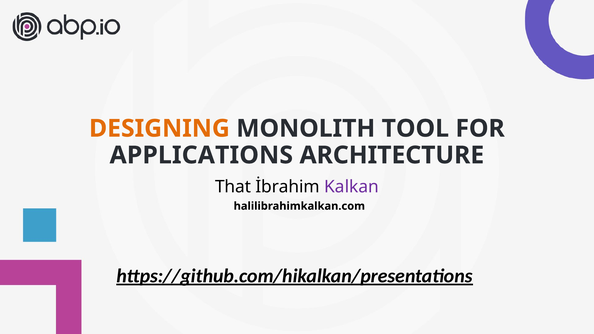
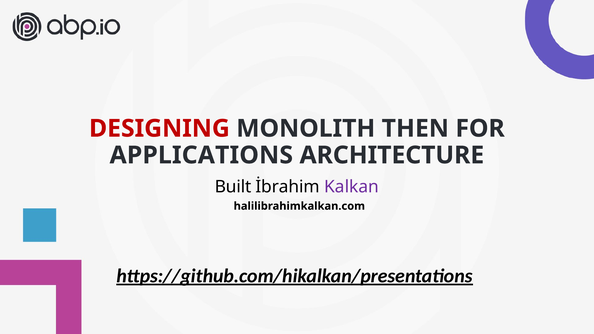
DESIGNING colour: orange -> red (159, 129)
TOOL: TOOL -> THEN (415, 129)
That: That -> Built (233, 187)
